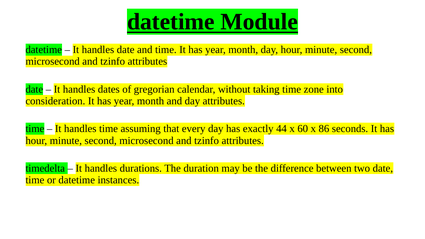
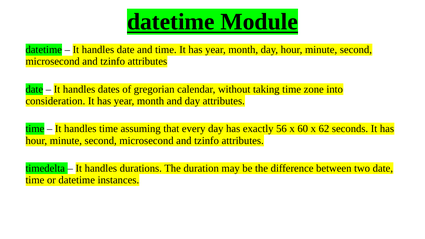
44: 44 -> 56 (281, 129)
86: 86 -> 62 (324, 129)
